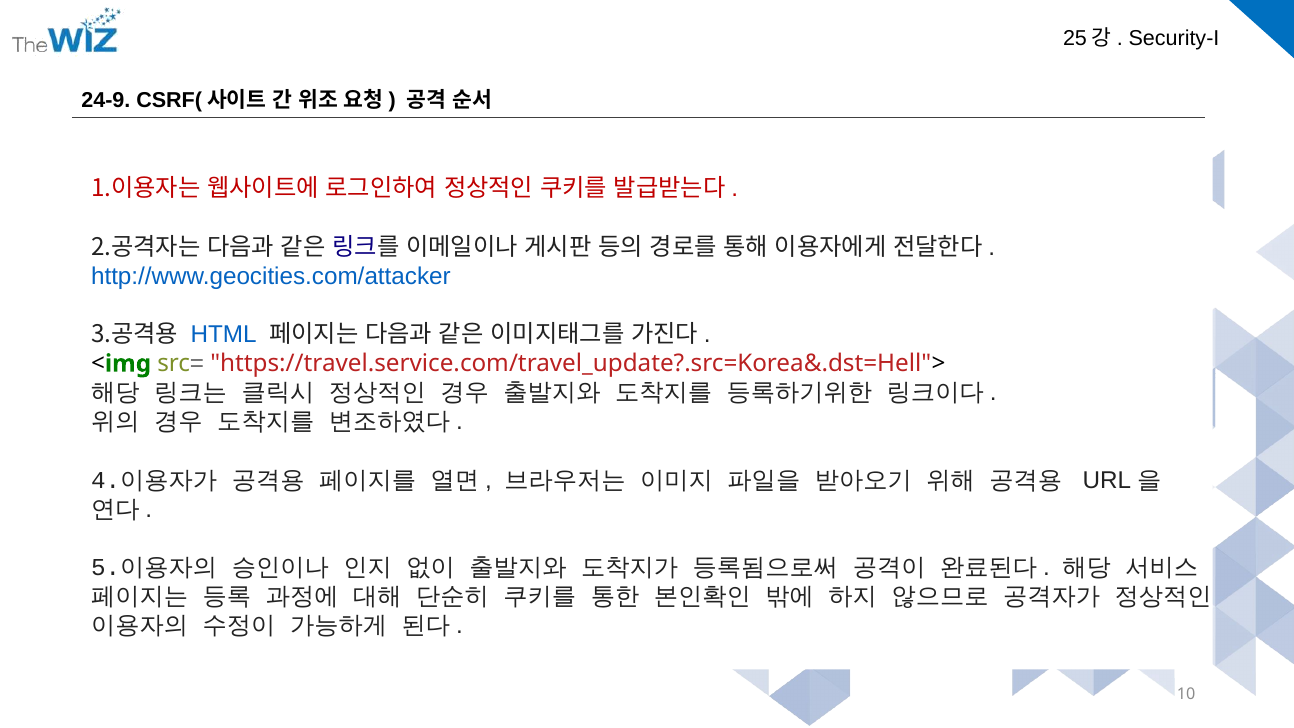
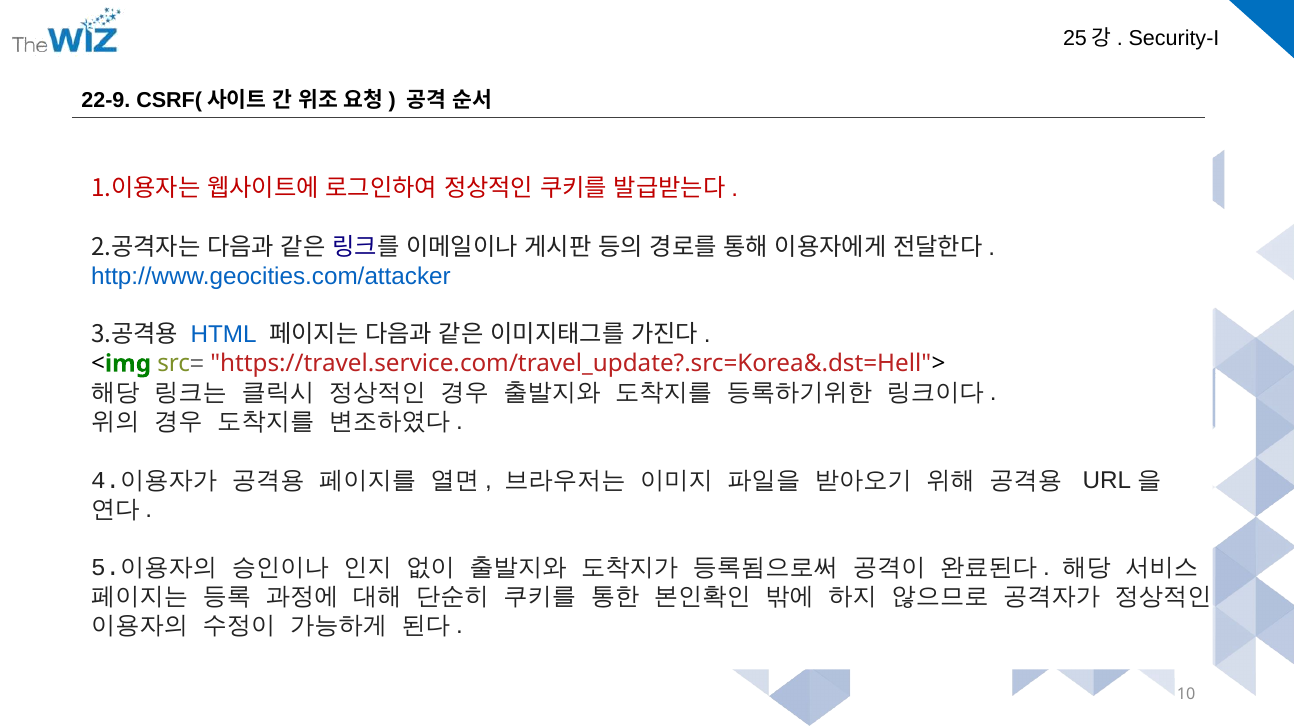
24-9: 24-9 -> 22-9 (106, 100)
